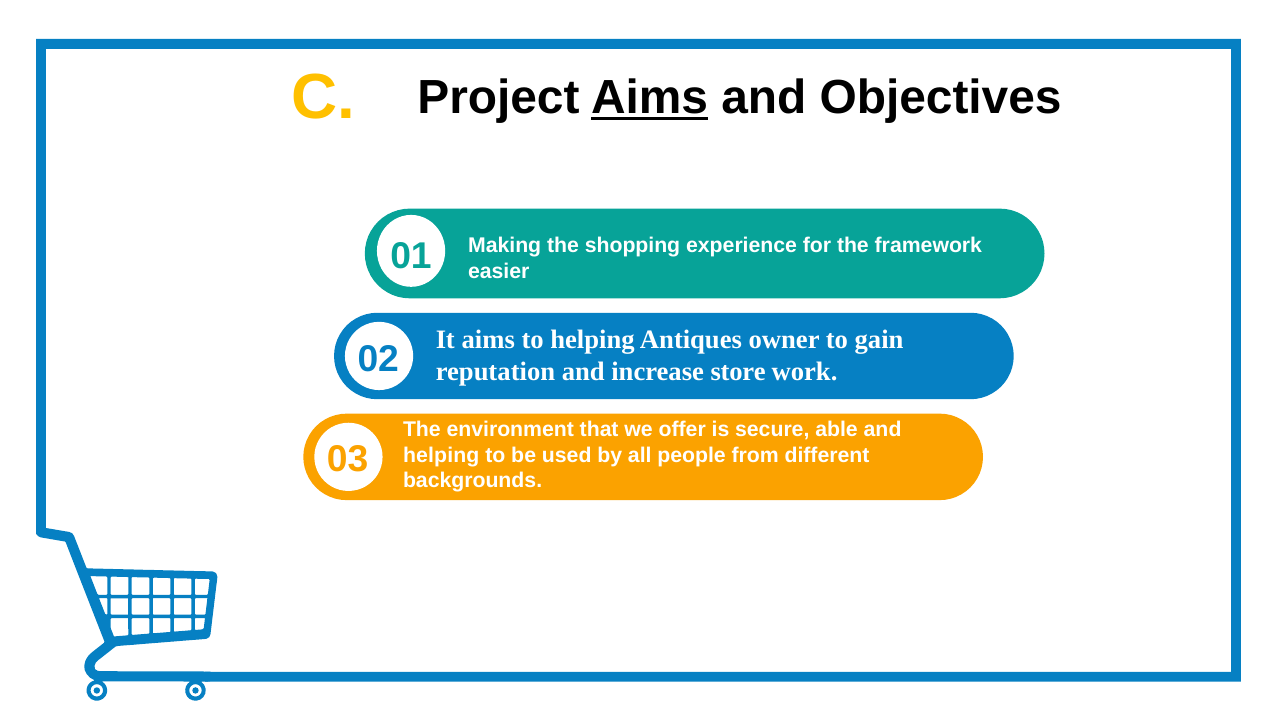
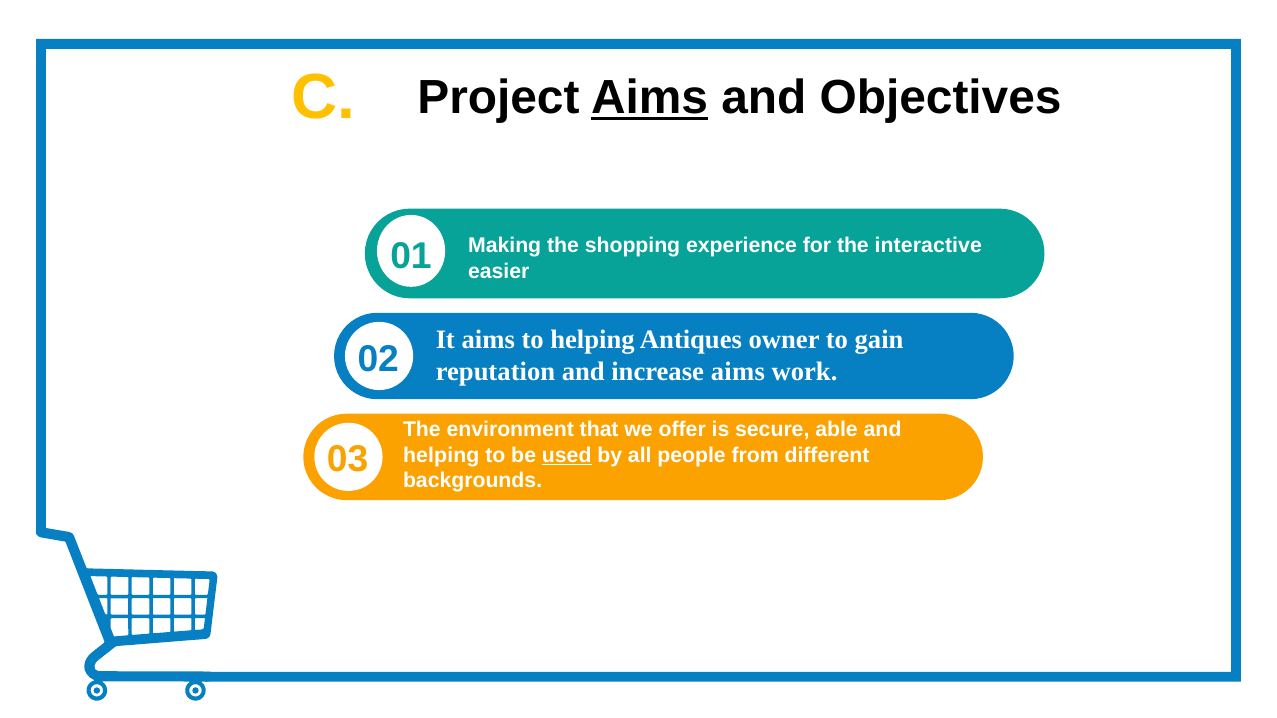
framework: framework -> interactive (928, 246)
increase store: store -> aims (738, 371)
used underline: none -> present (567, 456)
